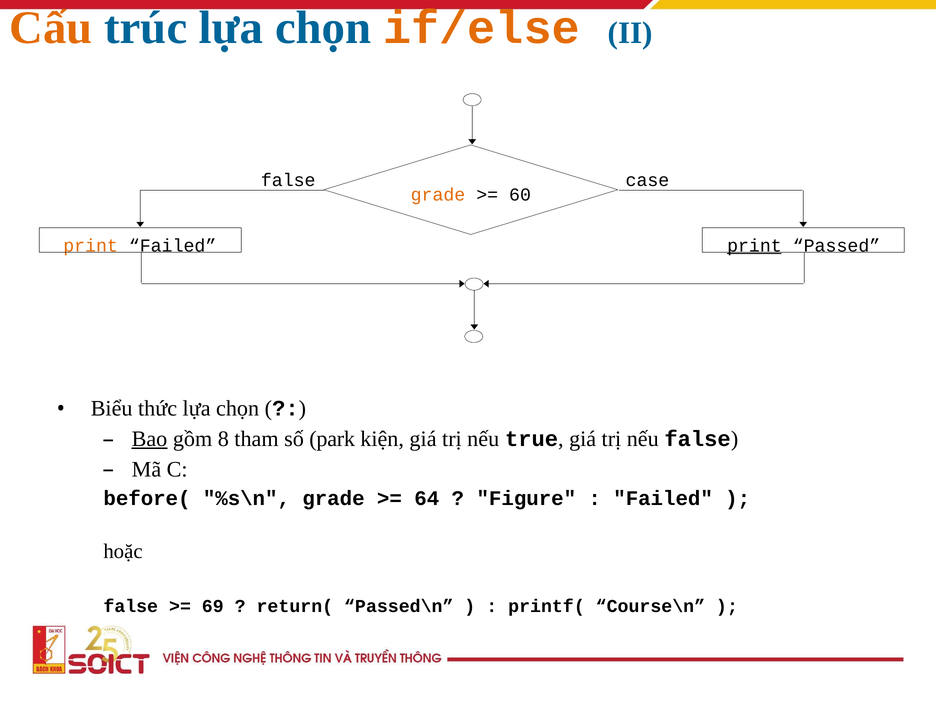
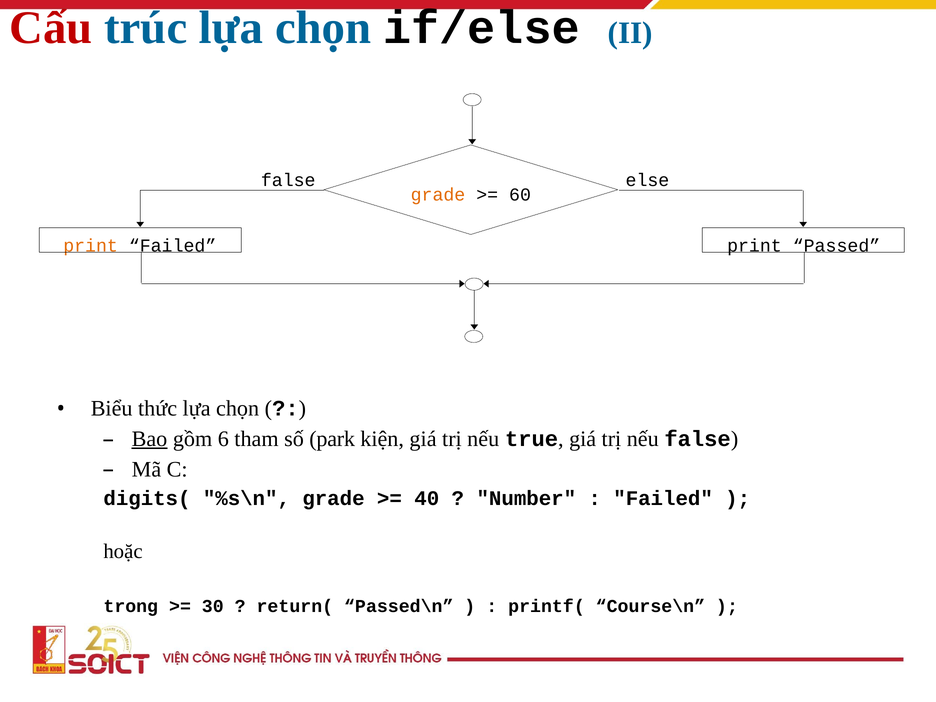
Cấu colour: orange -> red (51, 28)
if/else colour: orange -> black (481, 28)
case: case -> else (647, 180)
print underline: present -> none (754, 246)
8: 8 -> 6 (223, 439)
before(: before( -> digits( (147, 498)
64: 64 -> 40 (427, 498)
Figure: Figure -> Number (526, 498)
false: false -> trong (131, 606)
69: 69 -> 30 (213, 606)
